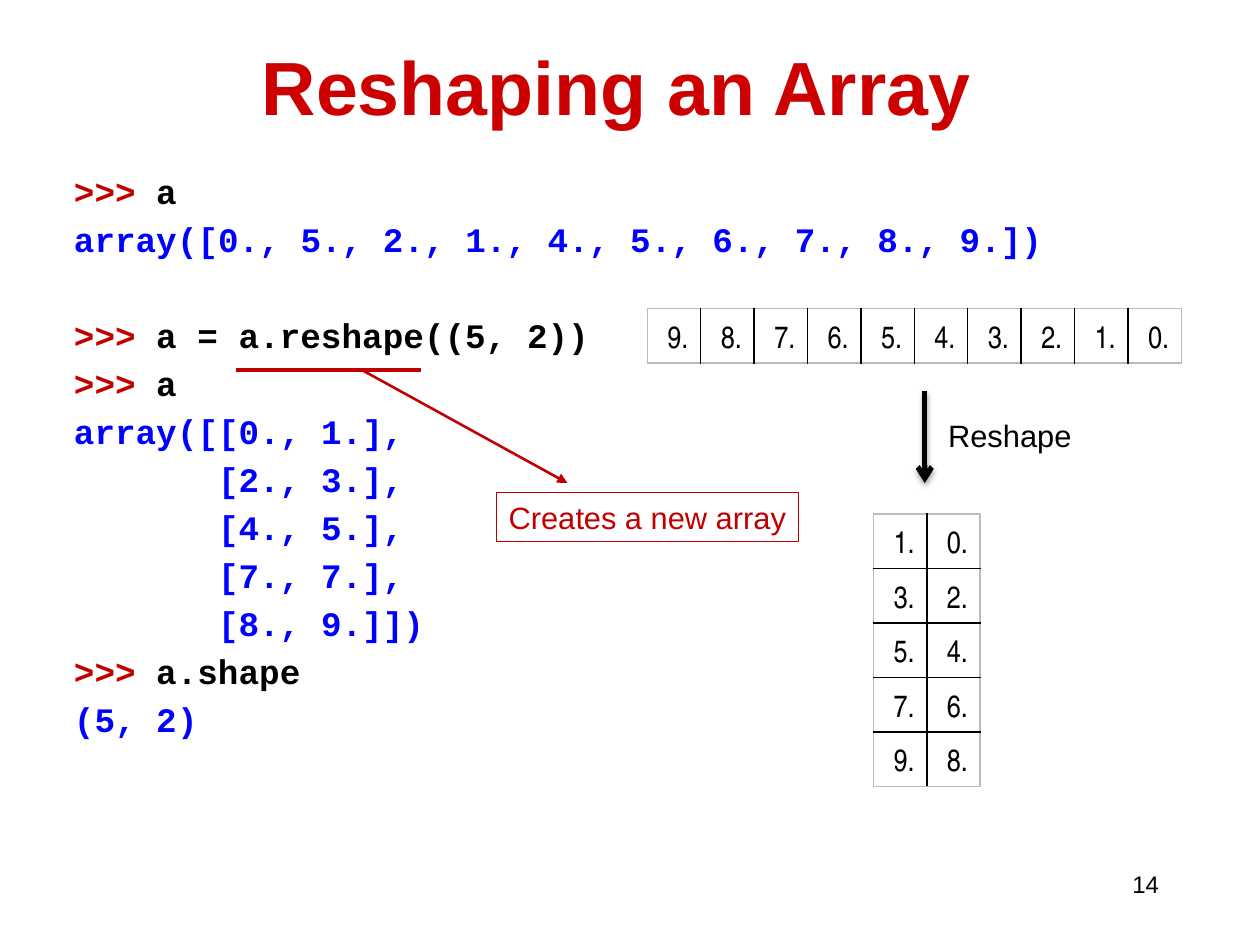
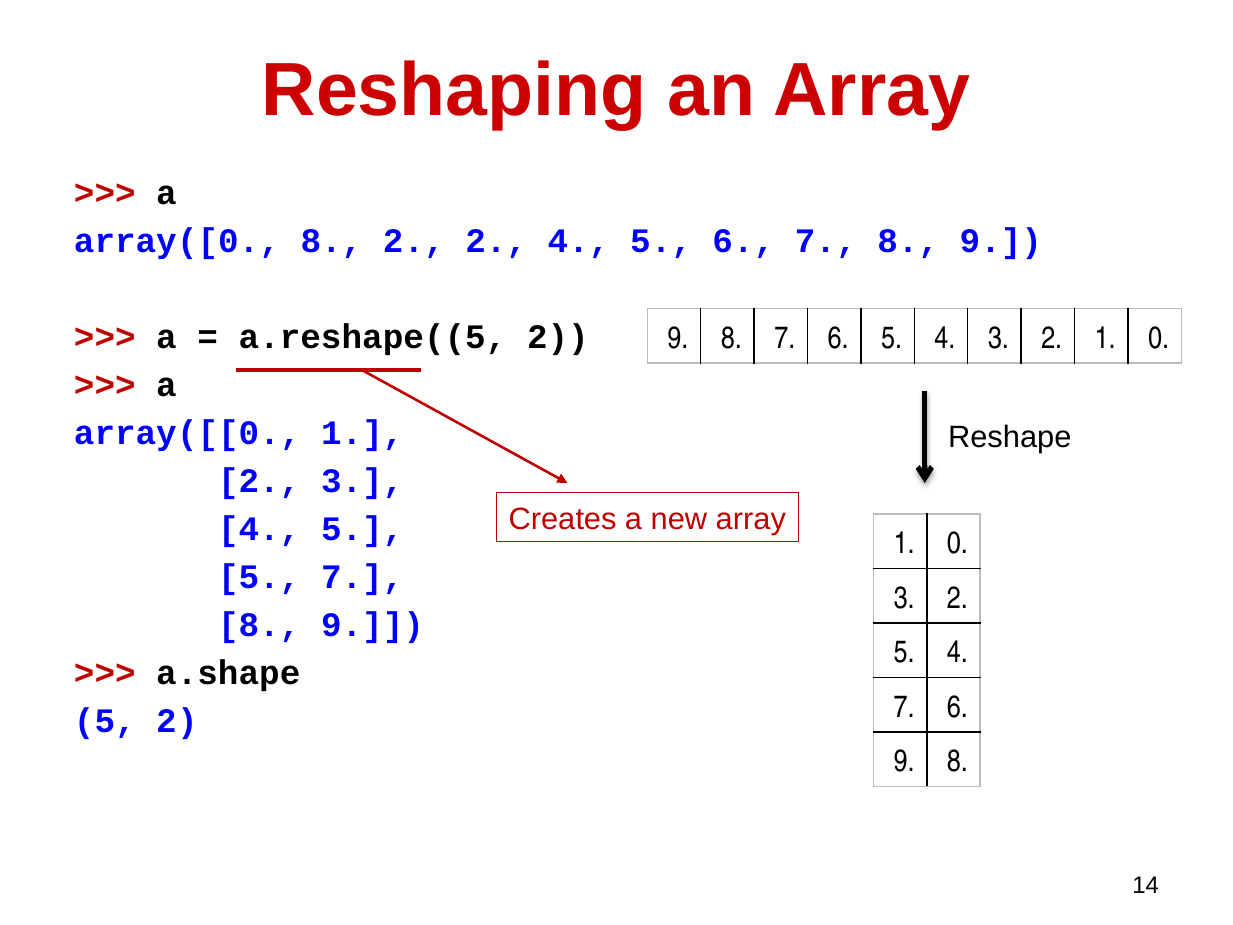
array([0 5: 5 -> 8 (331, 242)
1: 1 -> 2 (496, 242)
7: 7 -> 5 (259, 577)
